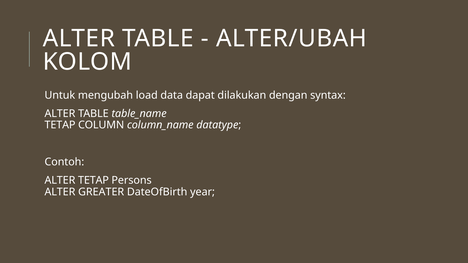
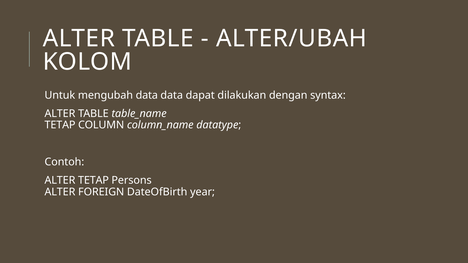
mengubah load: load -> data (147, 95)
GREATER: GREATER -> FOREIGN (101, 192)
